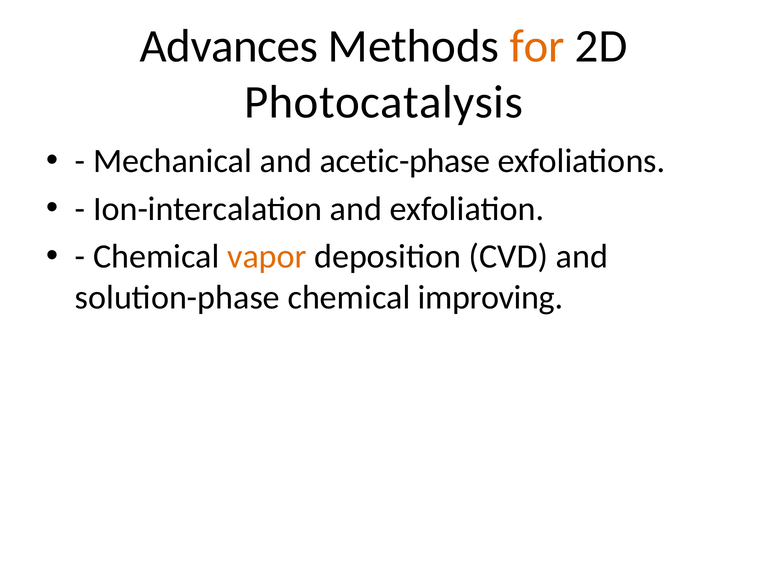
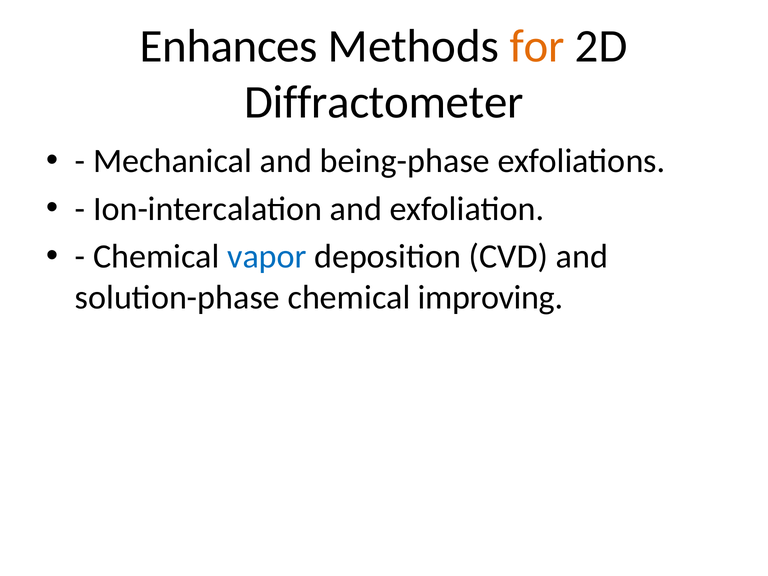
Advances: Advances -> Enhances (229, 46)
Photocatalysis: Photocatalysis -> Diffractometer (384, 102)
acetic-phase: acetic-phase -> being-phase (405, 161)
vapor colour: orange -> blue (267, 257)
